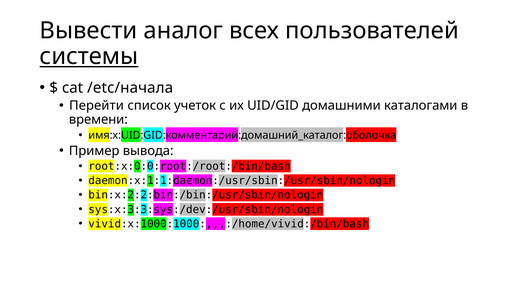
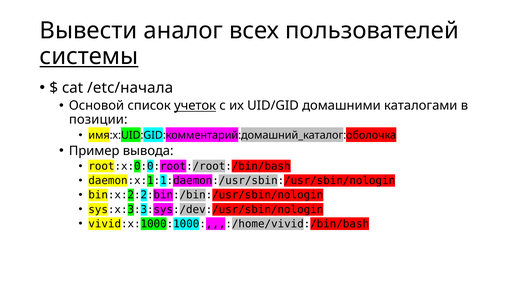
Перейти: Перейти -> Основой (97, 106)
учеток underline: none -> present (195, 106)
времени: времени -> позиции (98, 120)
